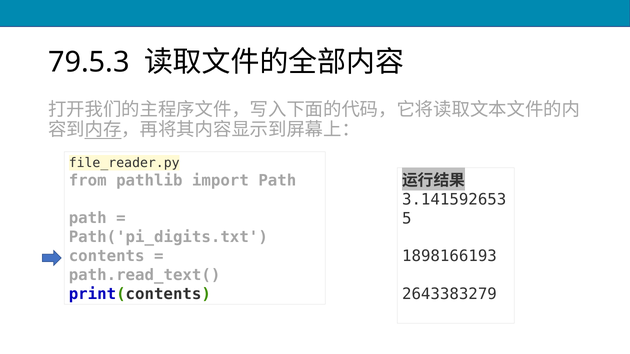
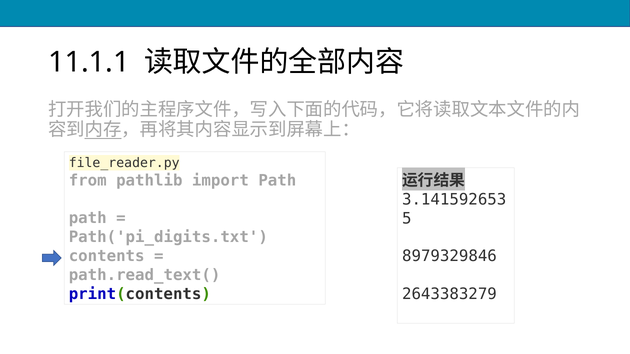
79.5.3: 79.5.3 -> 11.1.1 (89, 62)
1898166193: 1898166193 -> 8979329846 (449, 256)
